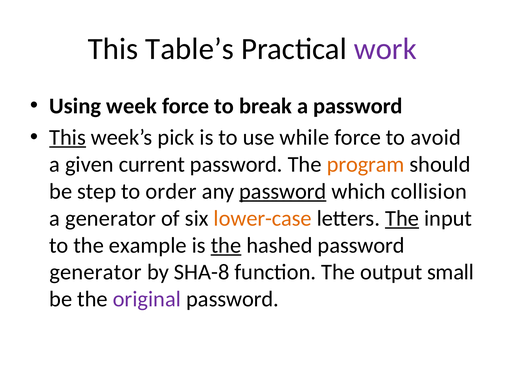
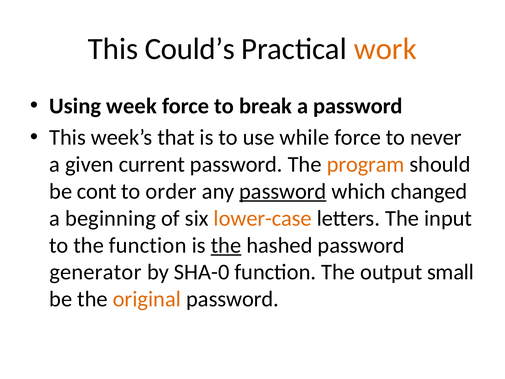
Table’s: Table’s -> Could’s (190, 49)
work colour: purple -> orange (385, 49)
This underline: present -> none (68, 137)
pick: pick -> that (176, 137)
avoid: avoid -> never (436, 137)
step: step -> cont (97, 191)
collision: collision -> changed (429, 191)
a generator: generator -> beginning (111, 218)
The underline: present -> none (402, 218)
the example: example -> function (148, 245)
SHA-8: SHA-8 -> SHA-0 (202, 272)
original colour: purple -> orange (147, 299)
